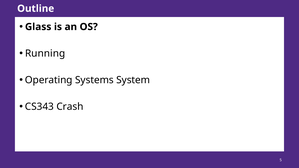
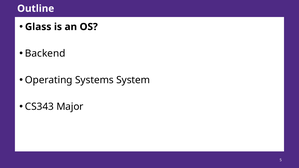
Running: Running -> Backend (45, 53)
Crash: Crash -> Major (70, 107)
